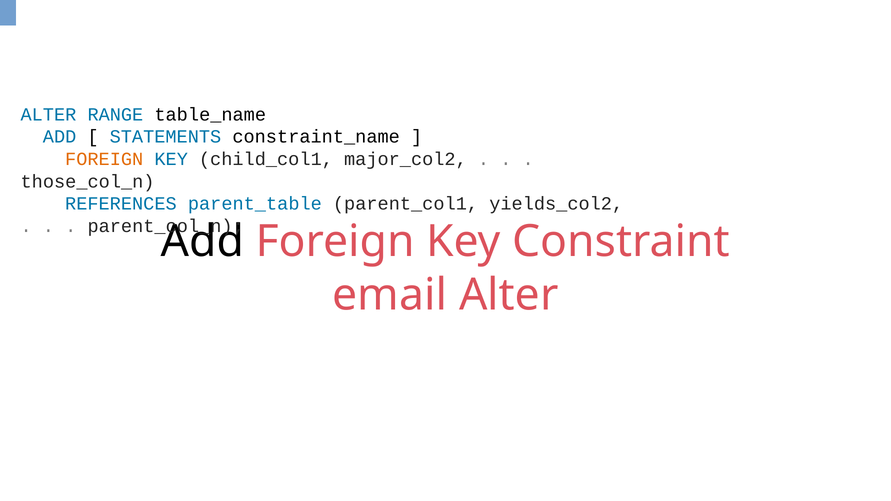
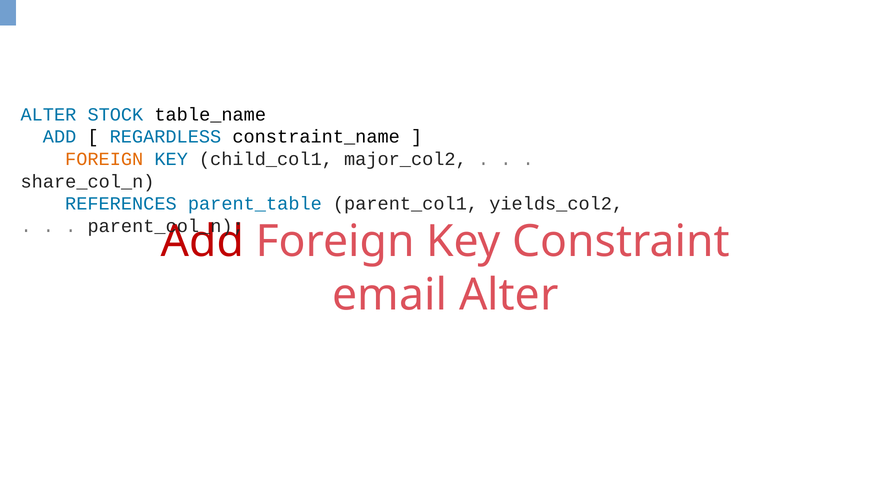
RANGE: RANGE -> STOCK (115, 115)
STATEMENTS: STATEMENTS -> REGARDLESS (165, 137)
those_col_n: those_col_n -> share_col_n (88, 181)
Add colour: black -> red (202, 242)
